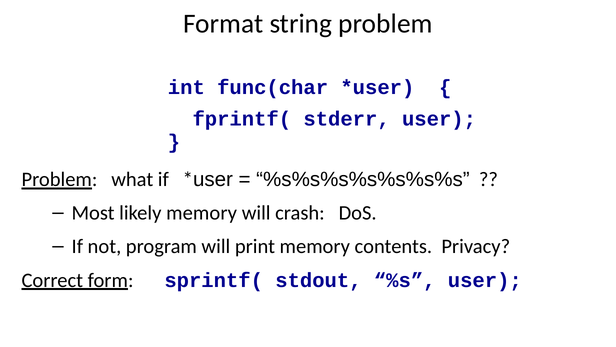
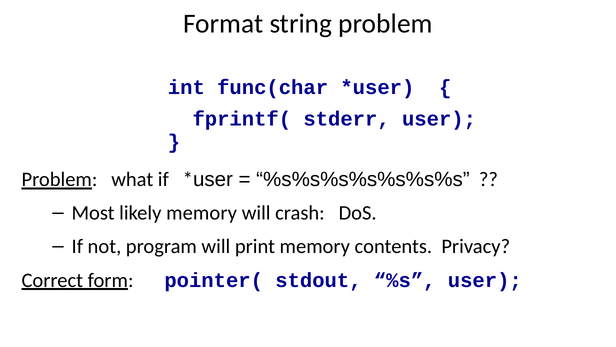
sprintf(: sprintf( -> pointer( (214, 280)
